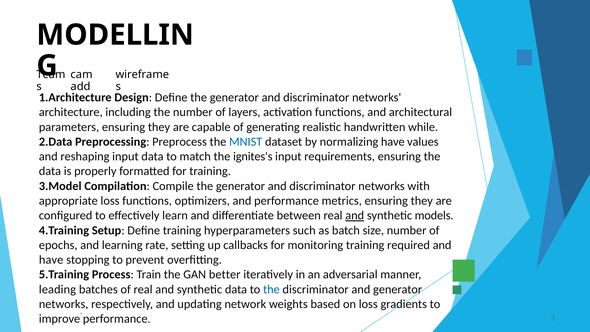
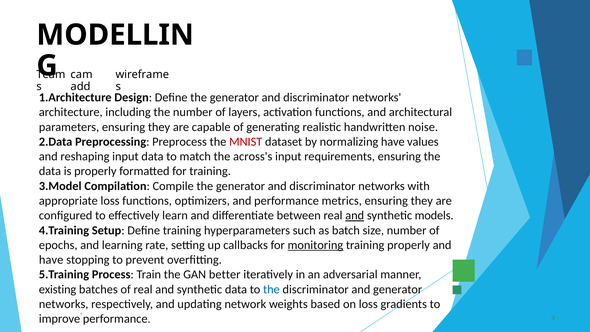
while: while -> noise (423, 127)
MNIST colour: blue -> red (246, 142)
ignites's: ignites's -> across's (253, 156)
monitoring underline: none -> present (315, 245)
training required: required -> properly (408, 245)
leading: leading -> existing (58, 289)
